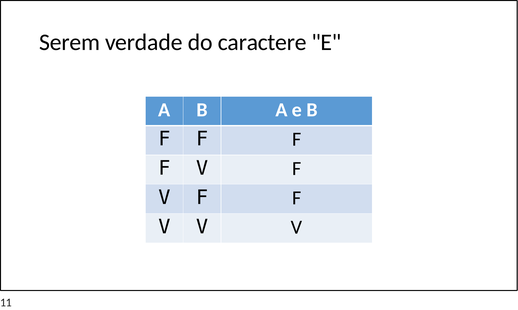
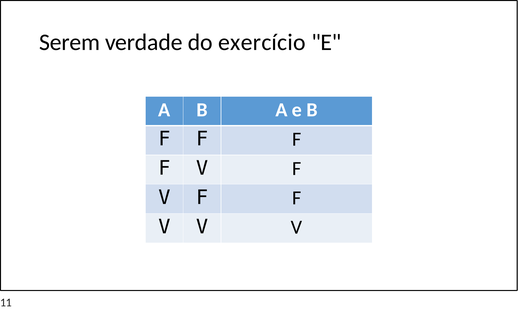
caractere: caractere -> exercício (262, 42)
